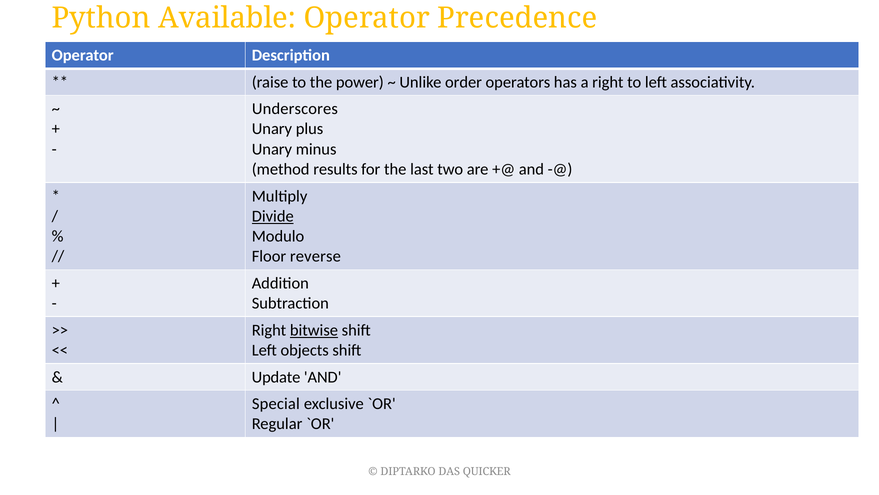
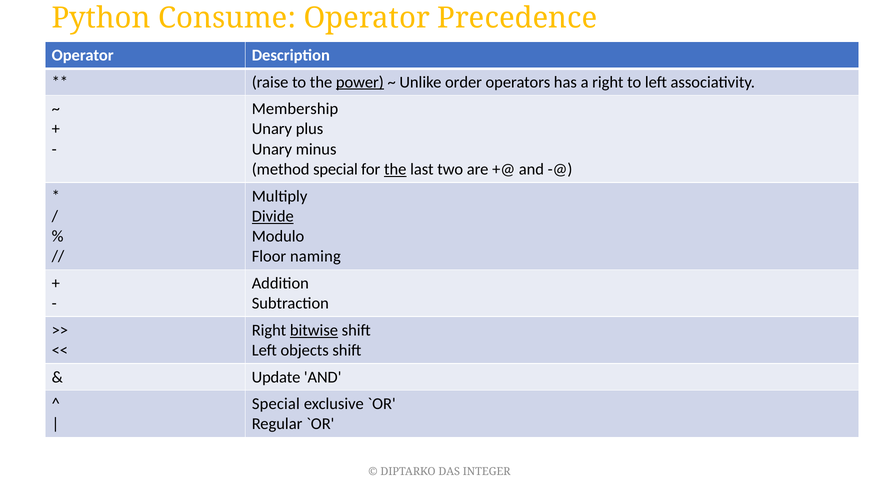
Available: Available -> Consume (227, 18)
power underline: none -> present (360, 82)
Underscores: Underscores -> Membership (295, 109)
method results: results -> special (336, 169)
the underline: none -> present (395, 169)
reverse: reverse -> naming (315, 256)
QUICKER: QUICKER -> INTEGER (487, 471)
